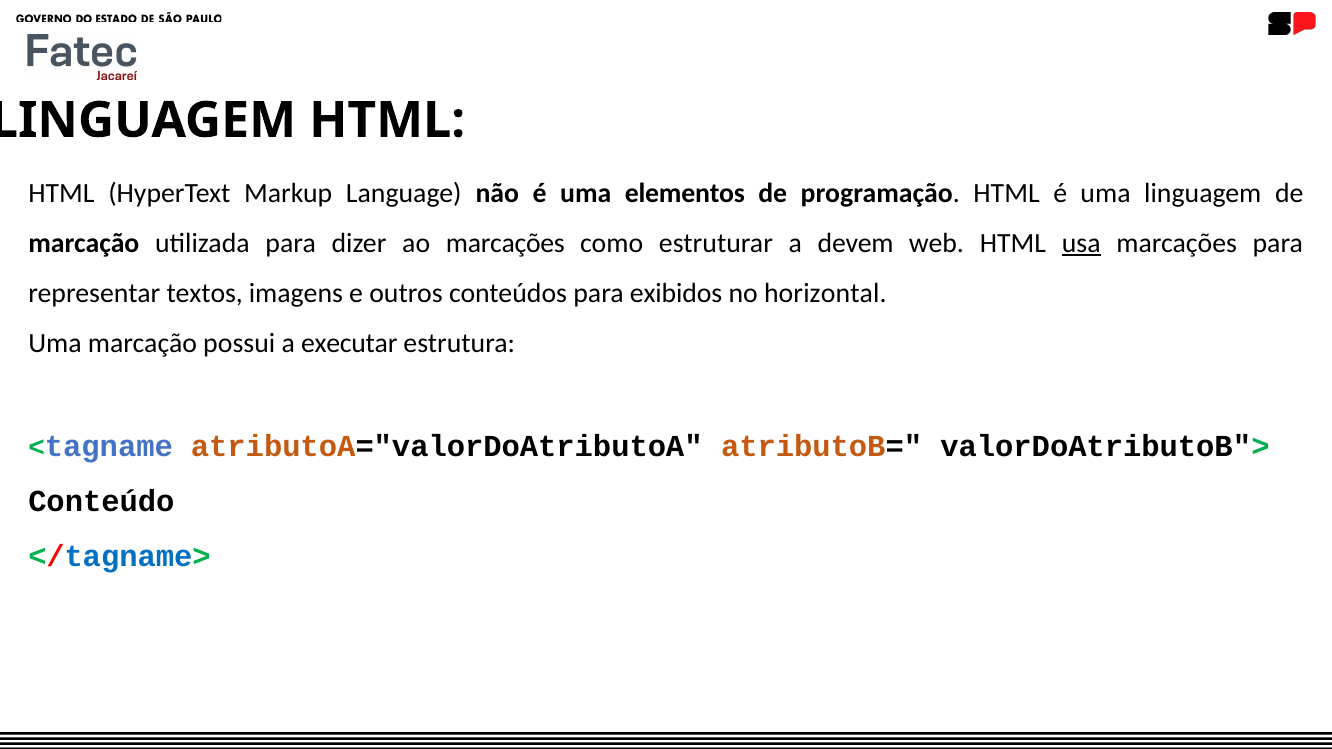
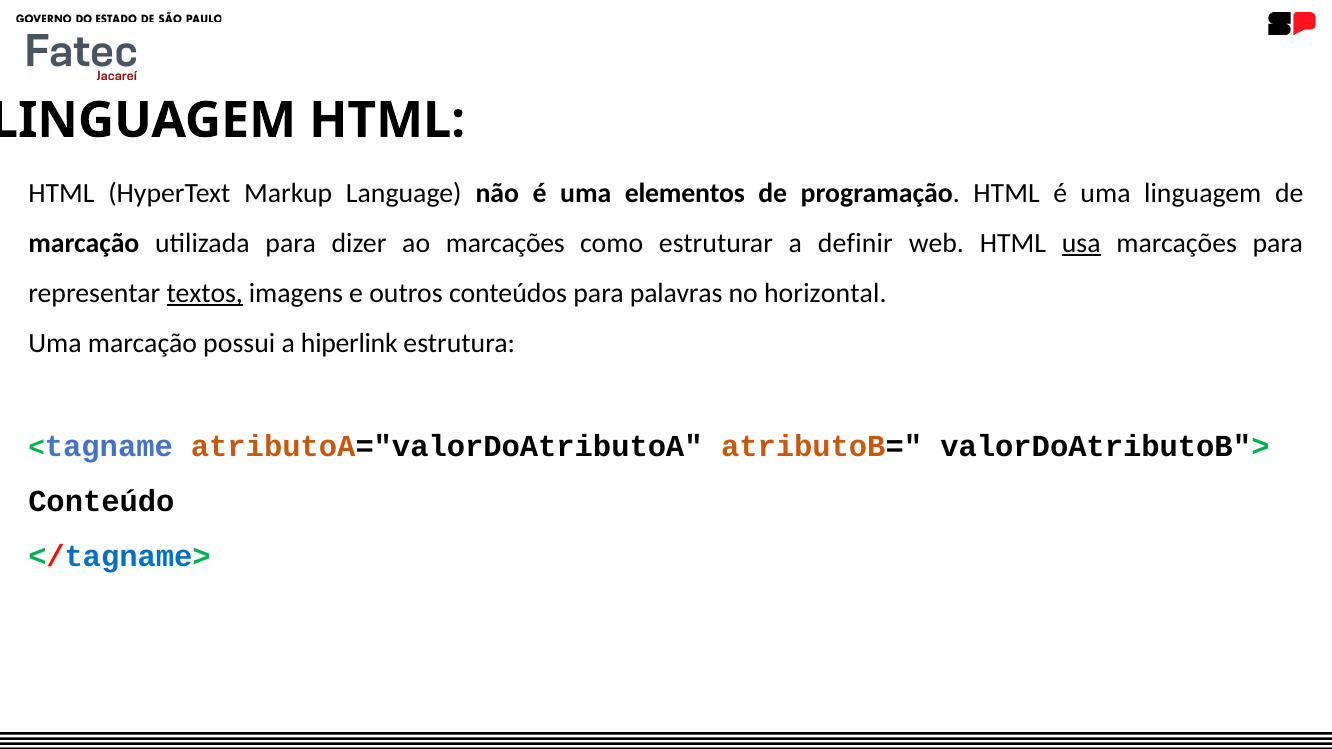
devem: devem -> definir (855, 243)
textos underline: none -> present (205, 293)
exibidos: exibidos -> palavras (676, 293)
executar: executar -> hiperlink (349, 343)
